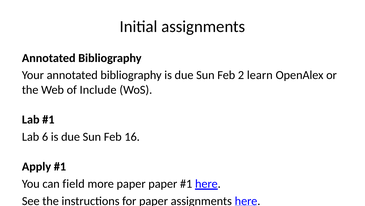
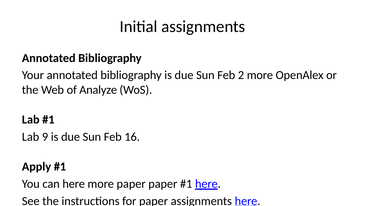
2 learn: learn -> more (260, 75)
Include: Include -> Analyze (98, 90)
6: 6 -> 9 (45, 136)
can field: field -> here (74, 183)
